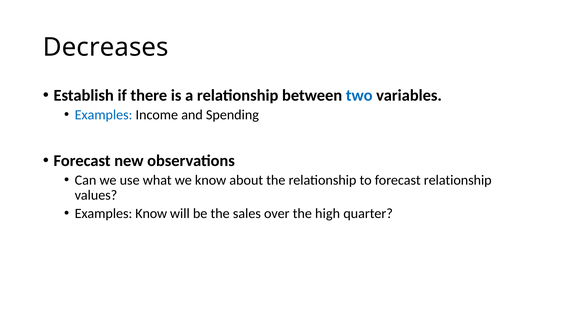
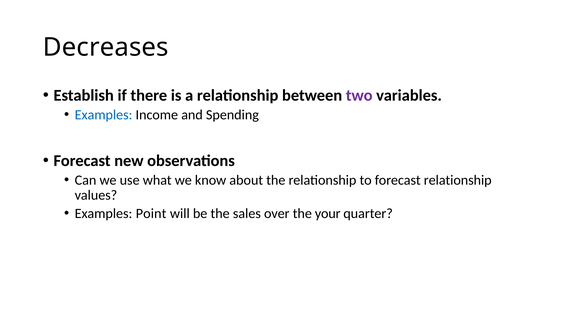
two colour: blue -> purple (359, 95)
Examples Know: Know -> Point (151, 214)
high: high -> your (328, 214)
